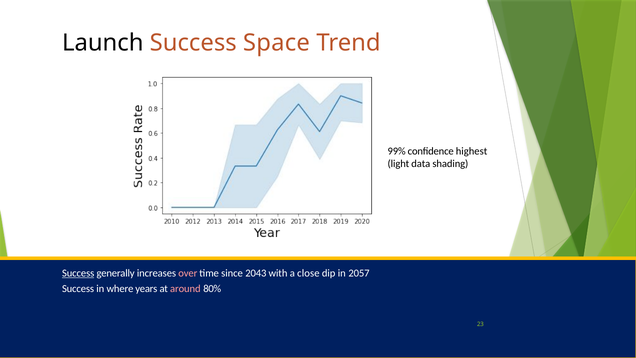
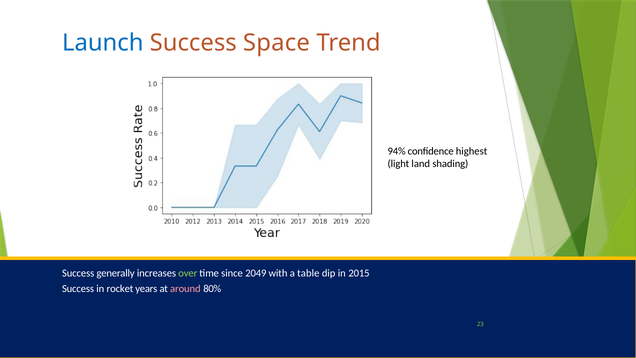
Launch colour: black -> blue (103, 43)
99%: 99% -> 94% (397, 151)
data: data -> land (421, 164)
Success underline: present -> none (78, 273)
over colour: pink -> light green (188, 273)
2043: 2043 -> 2049 (256, 273)
close: close -> table (308, 273)
2057: 2057 -> 2015 (359, 273)
where: where -> rocket (120, 288)
